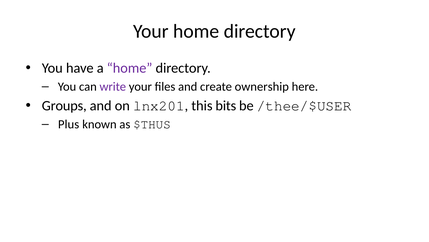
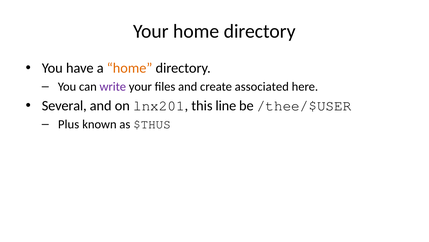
home colour: purple -> orange (130, 68)
ownership: ownership -> associated (262, 87)
Groups: Groups -> Several (64, 106)
bits: bits -> line (226, 106)
